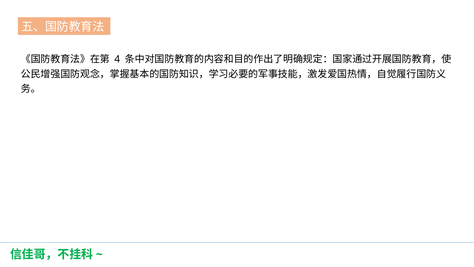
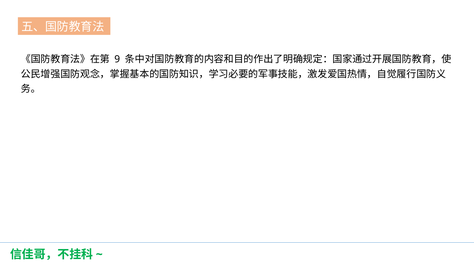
4: 4 -> 9 (117, 59)
